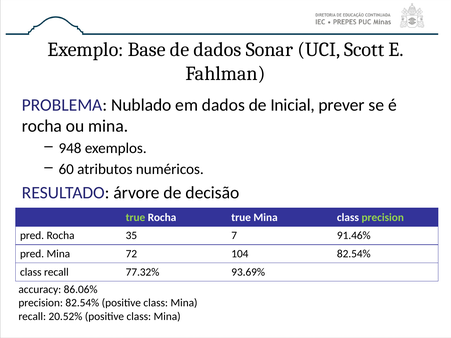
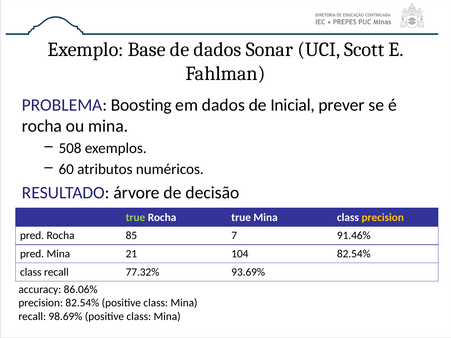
Nublado: Nublado -> Boosting (141, 105)
948: 948 -> 508 (70, 148)
precision colour: light green -> yellow (383, 217)
35: 35 -> 85 (131, 236)
72: 72 -> 21 (131, 254)
20.52%: 20.52% -> 98.69% (65, 317)
